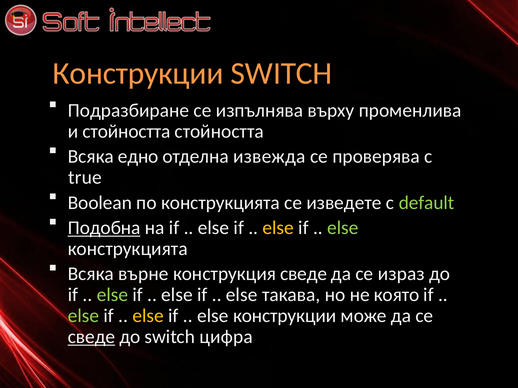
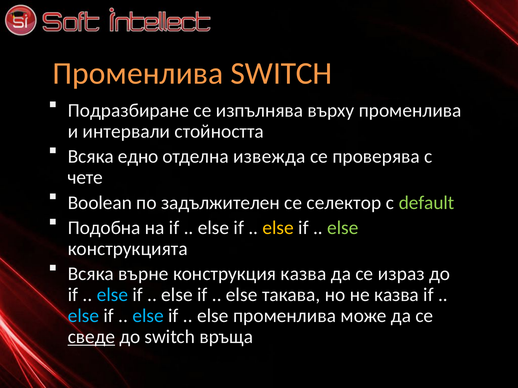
Конструкции: Конструкции -> Променлива (138, 73)
и стойността: стойността -> интервали (126, 132)
true: true -> чете (85, 178)
по конструкцията: конструкцията -> задължителен (220, 203)
изведете: изведете -> селектор (344, 203)
Подобна underline: present -> none (104, 228)
конструкция сведе: сведе -> казва (303, 274)
else colour: light green -> light blue (112, 295)
не която: която -> казва (396, 295)
else colour: light green -> light blue (83, 316)
else colour: yellow -> light blue (148, 316)
else конструкции: конструкции -> променлива (285, 316)
цифра: цифра -> връща (226, 337)
